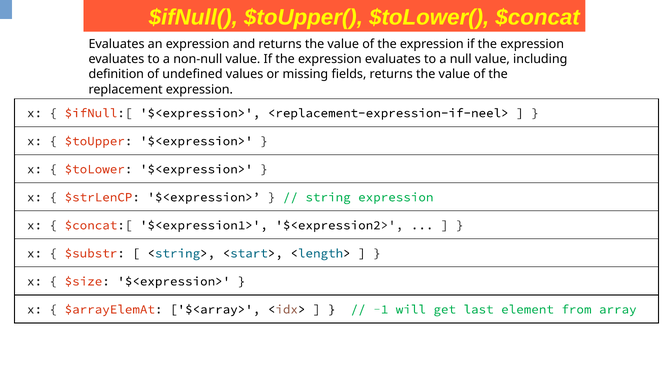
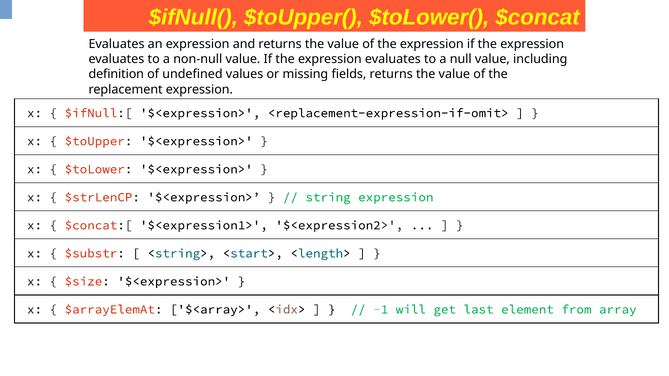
<replacement-expression-if-neel>: <replacement-expression-if-neel> -> <replacement-expression-if-omit> (388, 113)
